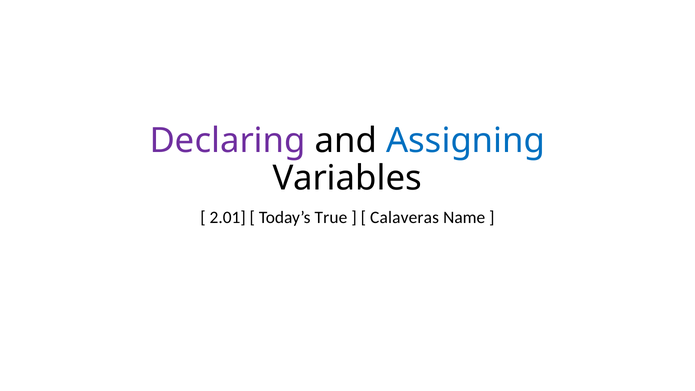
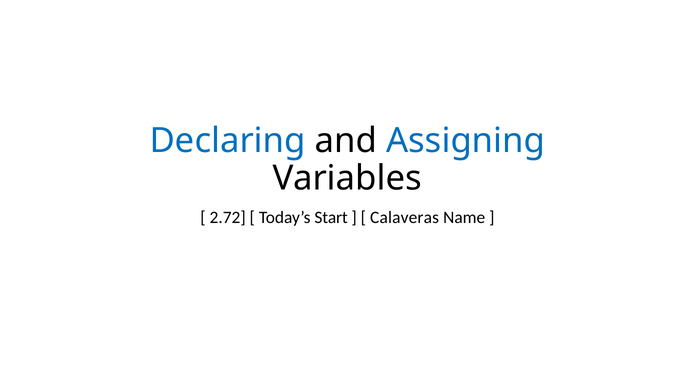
Declaring colour: purple -> blue (228, 141)
2.01: 2.01 -> 2.72 (228, 217)
True: True -> Start (331, 217)
